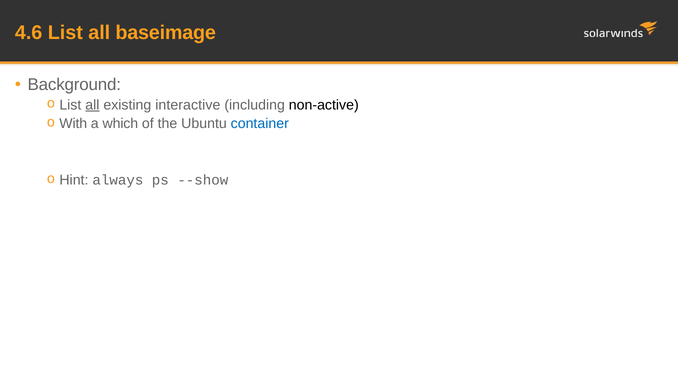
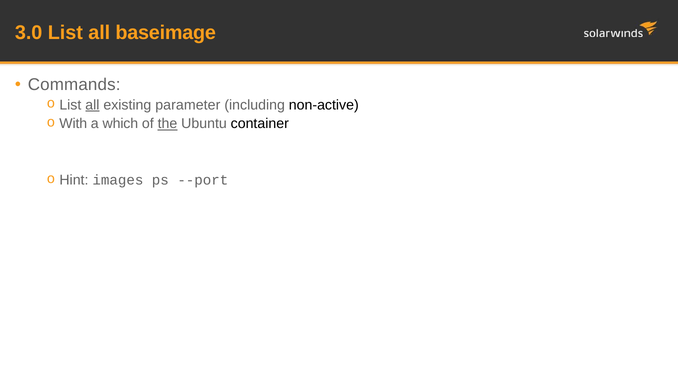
4.6: 4.6 -> 3.0 (29, 33)
Background: Background -> Commands (74, 85)
interactive: interactive -> parameter (188, 105)
the underline: none -> present (167, 124)
container colour: blue -> black (260, 124)
always: always -> images (118, 180)
--show: --show -> --port (203, 180)
